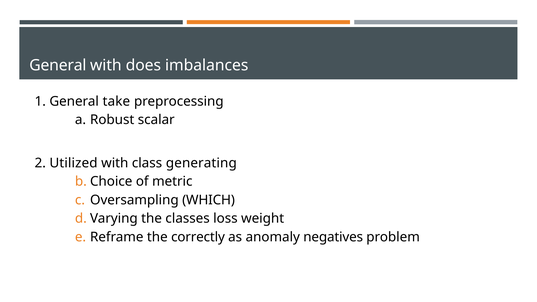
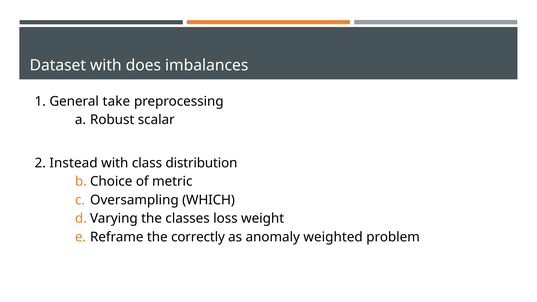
General: General -> Dataset (58, 65)
Utilized: Utilized -> Instead (74, 163)
generating: generating -> distribution (201, 163)
negatives: negatives -> weighted (333, 237)
